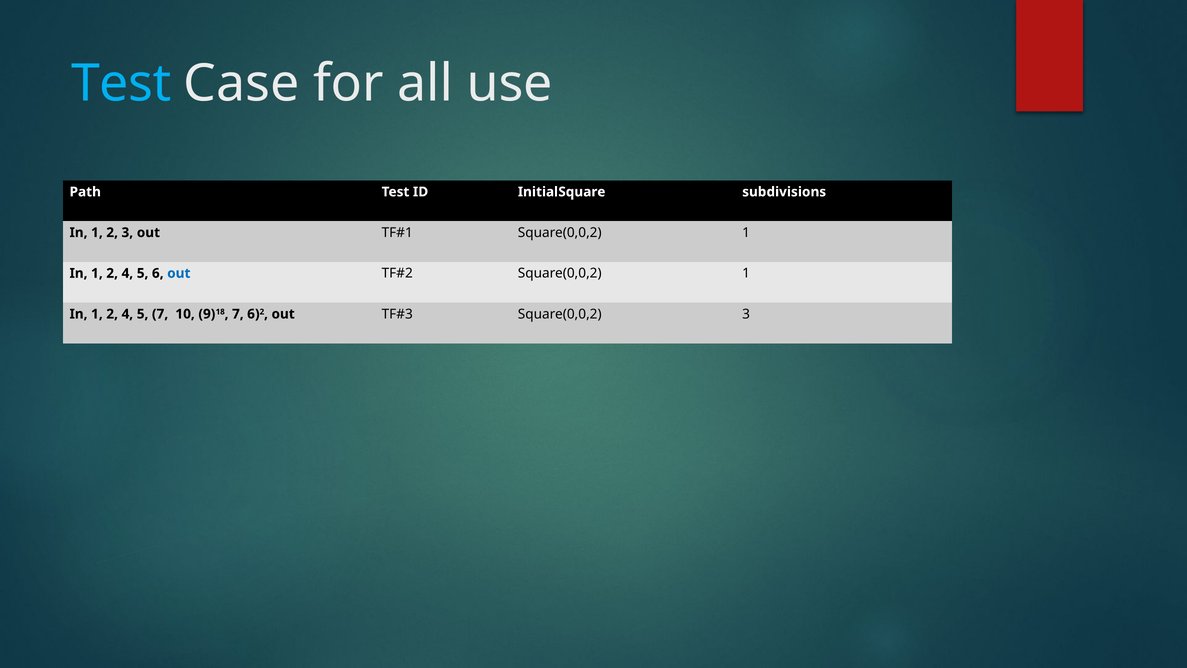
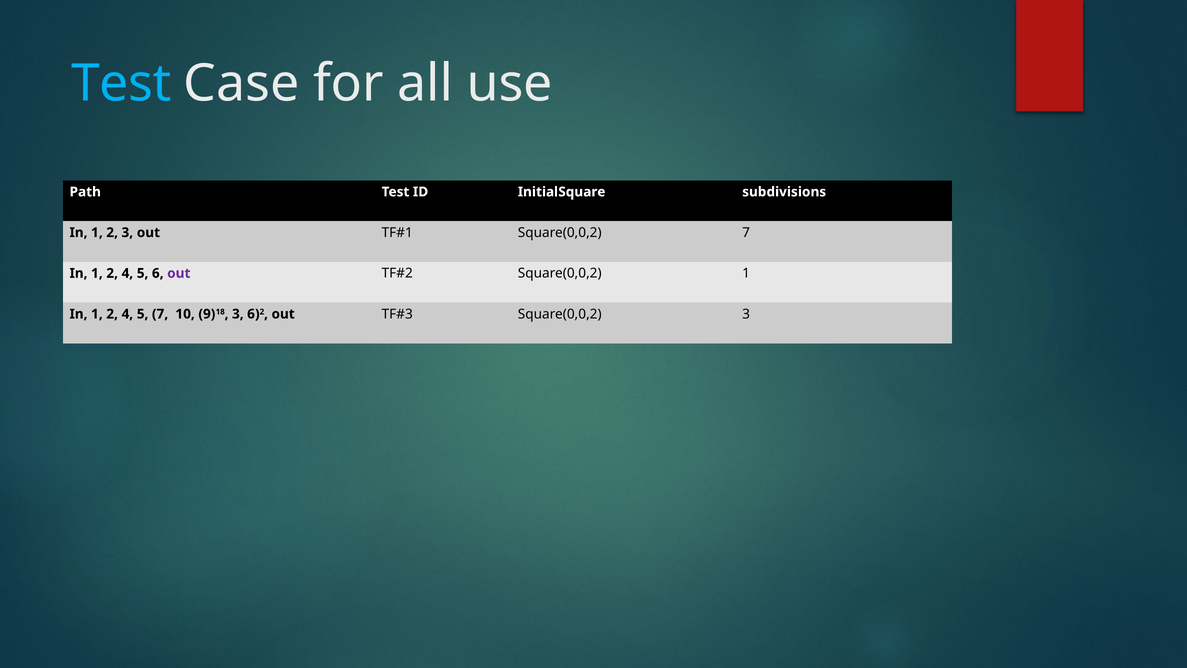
1: 1 -> 7 (746, 232)
out colour: blue -> purple (179, 273)
9)18 7: 7 -> 3 (238, 314)
